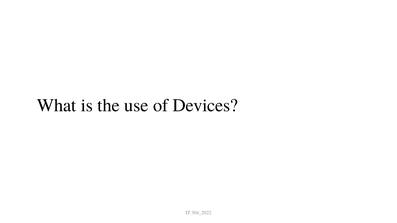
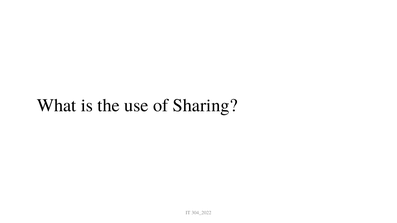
Devices: Devices -> Sharing (205, 105)
